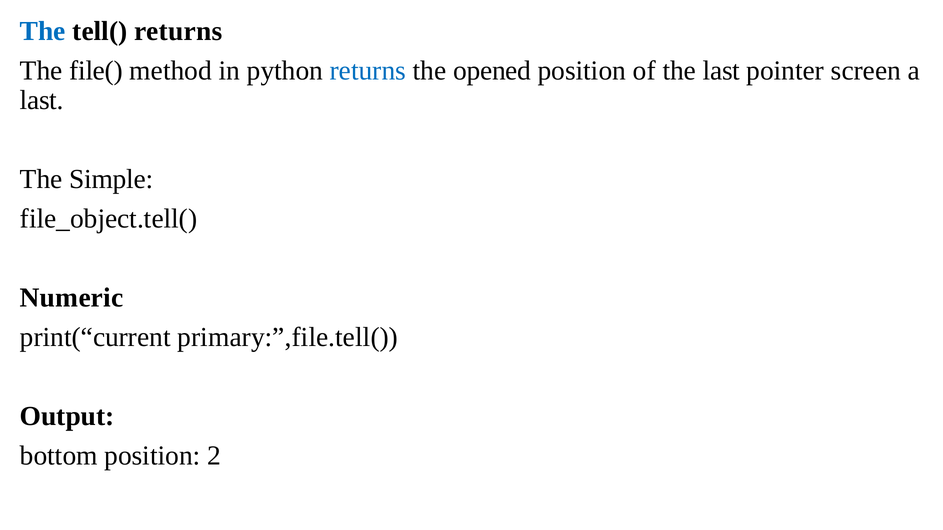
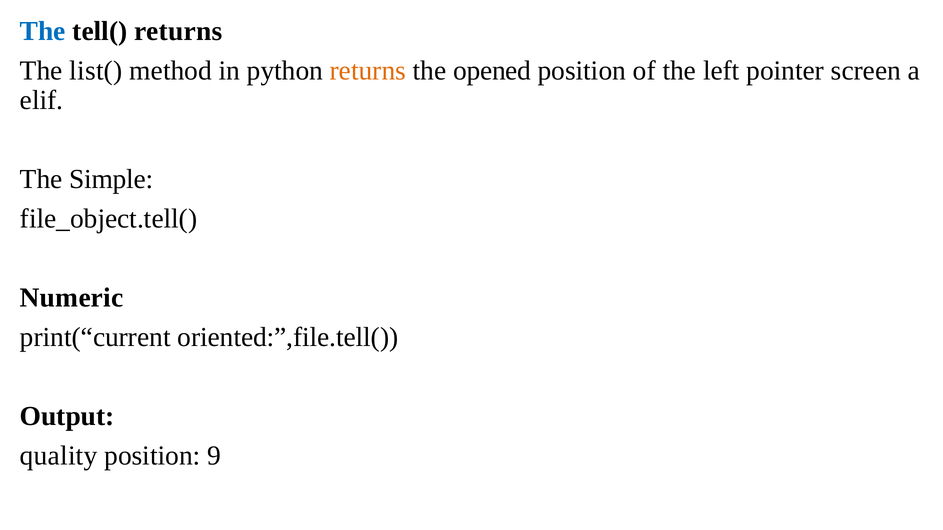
file(: file( -> list( (96, 71)
returns colour: blue -> orange (368, 71)
the last: last -> left (721, 71)
last: last -> elif (42, 100)
primary:”,file.tell(: primary:”,file.tell( -> oriented:”,file.tell( (288, 338)
bottom: bottom -> quality (59, 456)
2: 2 -> 9 (214, 456)
